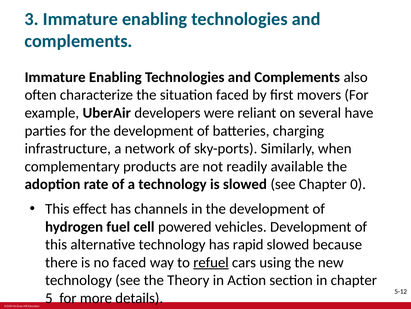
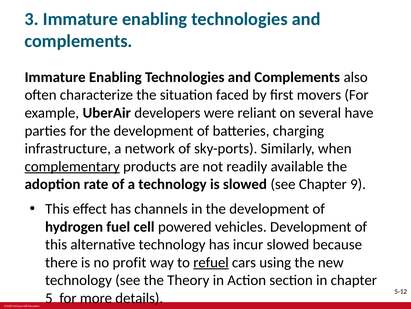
complementary underline: none -> present (72, 166)
0: 0 -> 9 (358, 184)
rapid: rapid -> incur (248, 244)
no faced: faced -> profit (129, 262)
